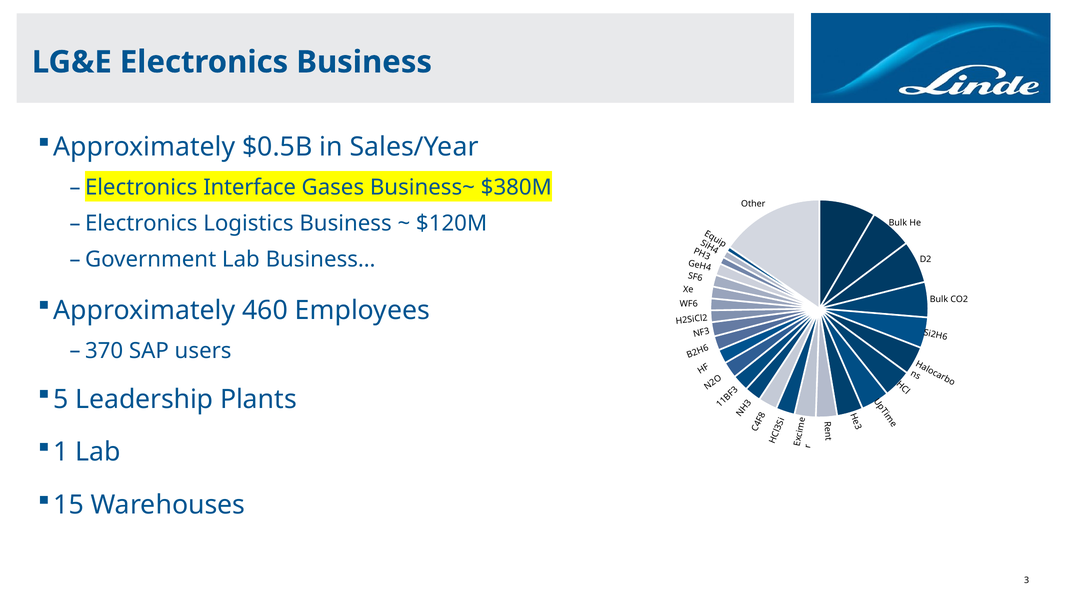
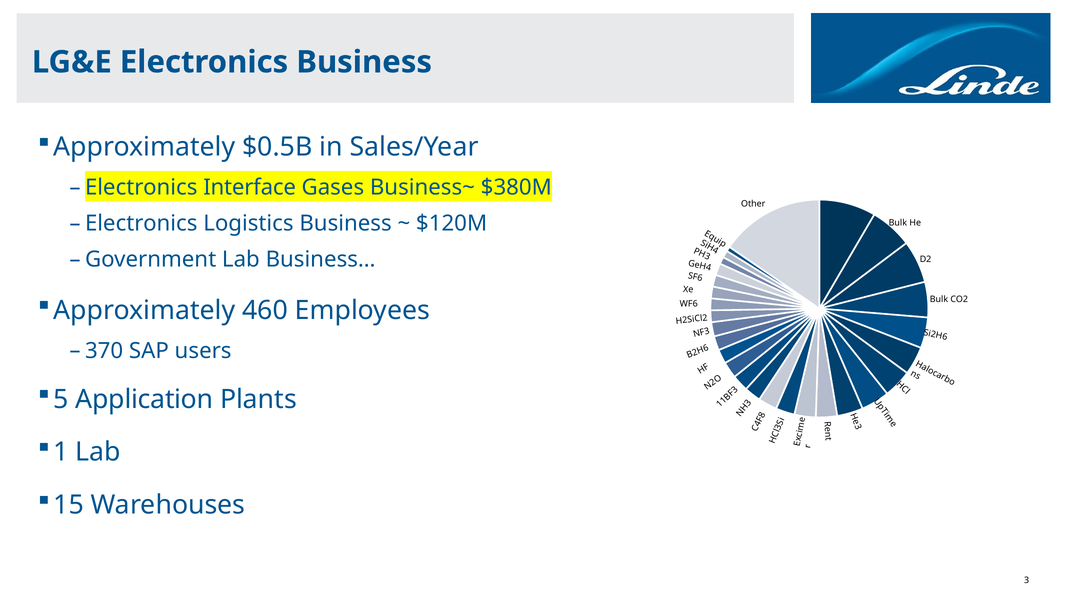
Leadership: Leadership -> Application (144, 399)
